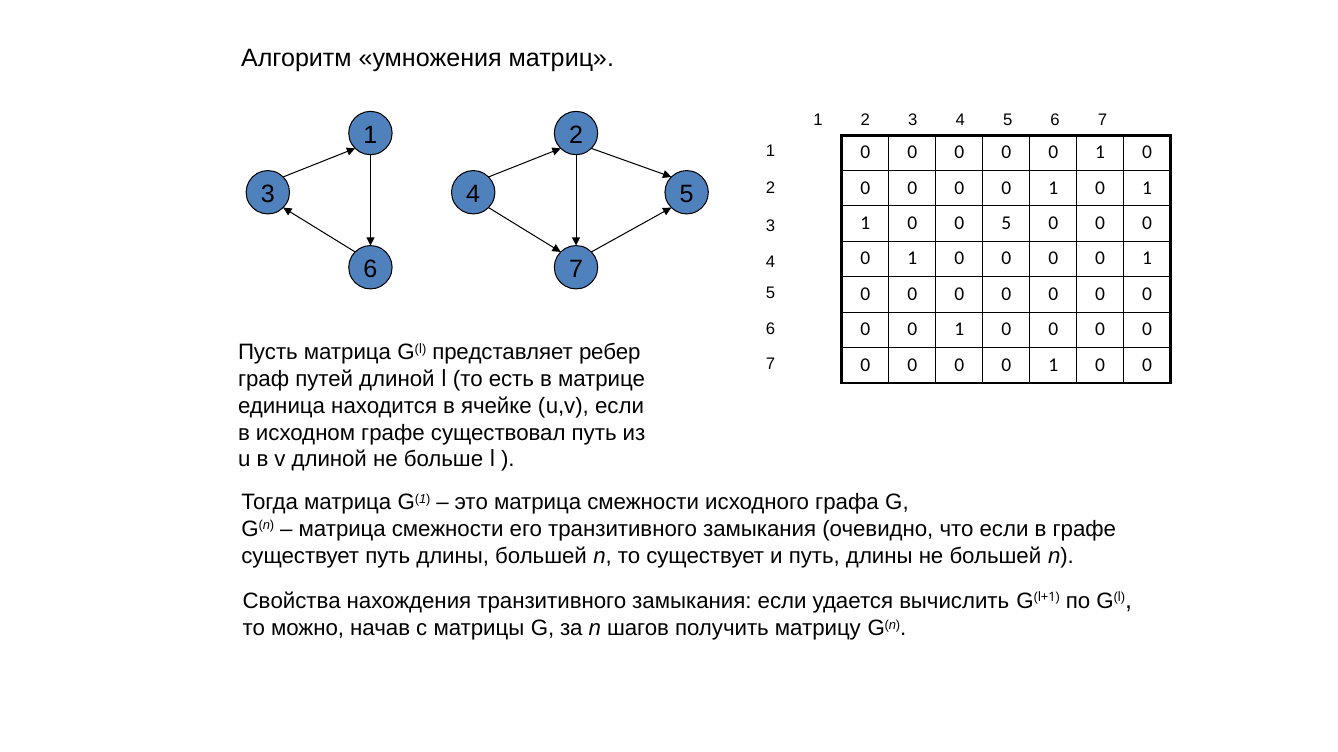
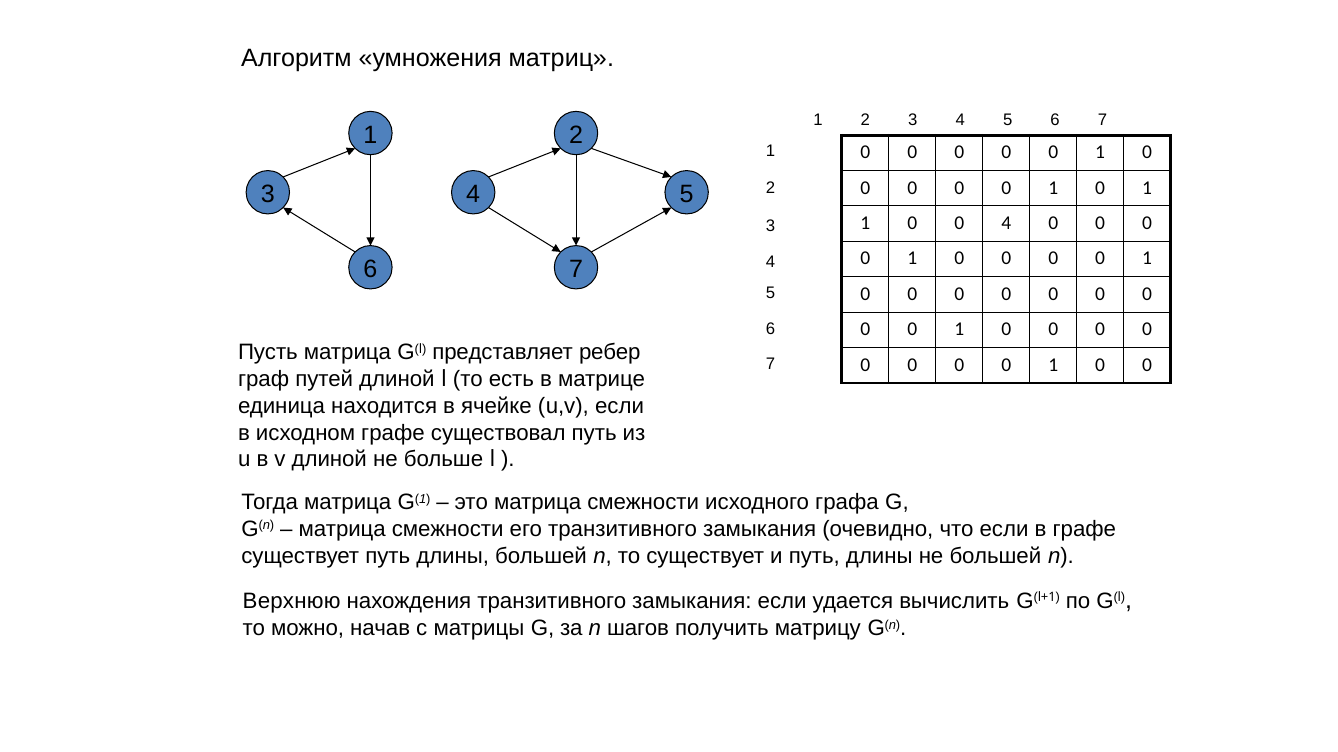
0 5: 5 -> 4 (1006, 223)
Свойства: Свойства -> Верхнюю (292, 602)
